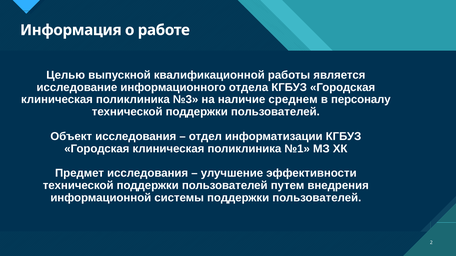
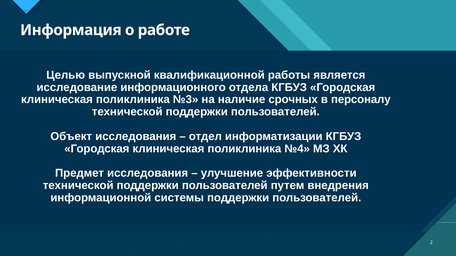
среднем: среднем -> срочных (293, 100)
№1: №1 -> №4 (297, 149)
